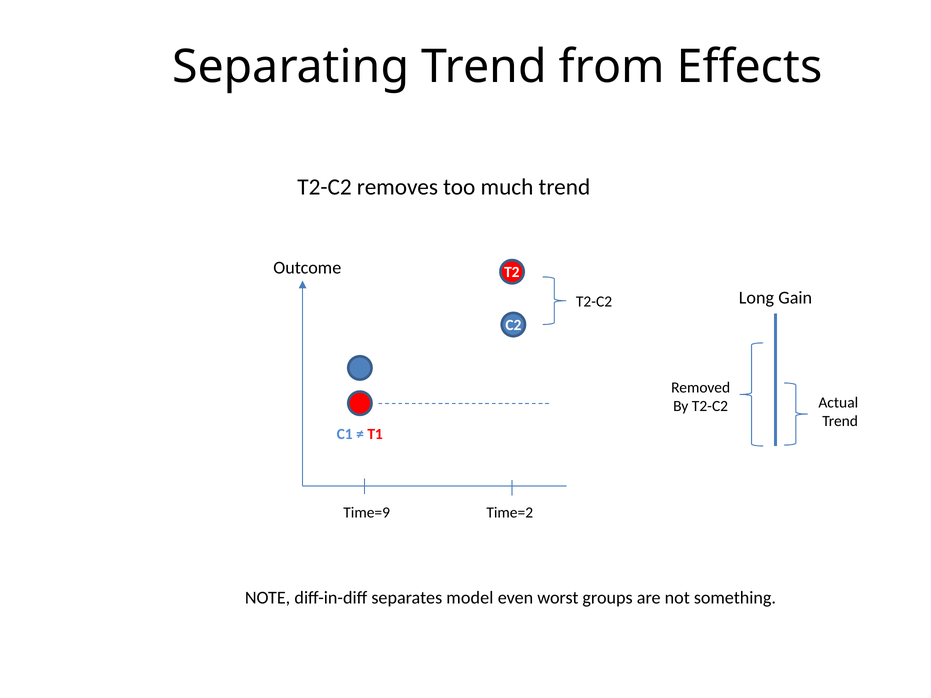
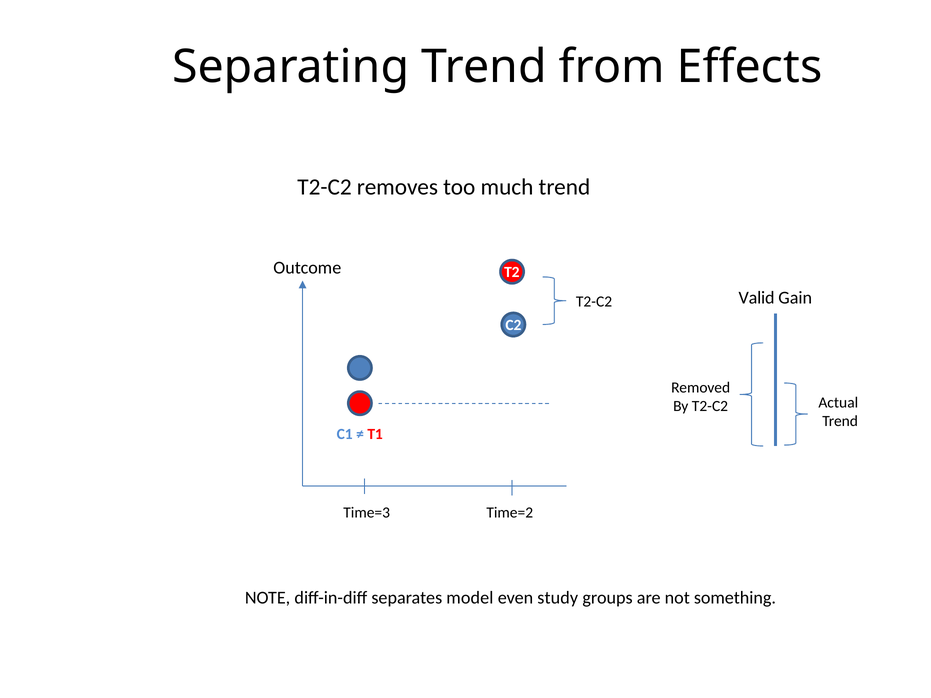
Long: Long -> Valid (757, 298)
Time=9: Time=9 -> Time=3 (367, 513)
worst: worst -> study (558, 598)
